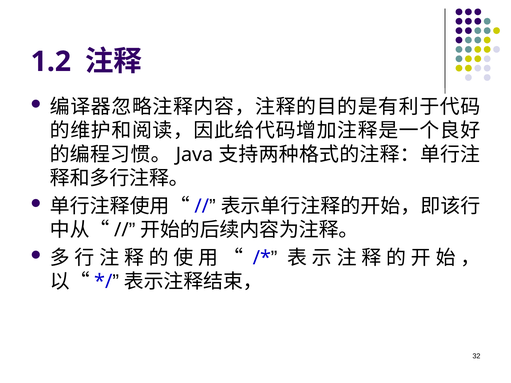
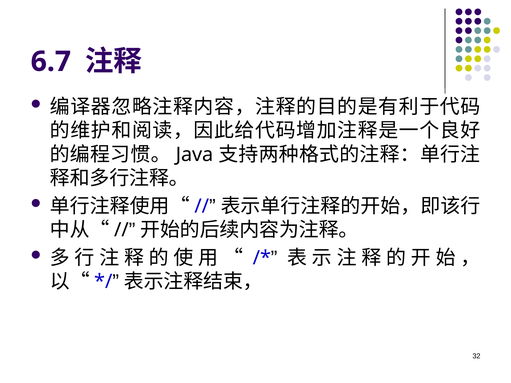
1.2: 1.2 -> 6.7 (51, 62)
